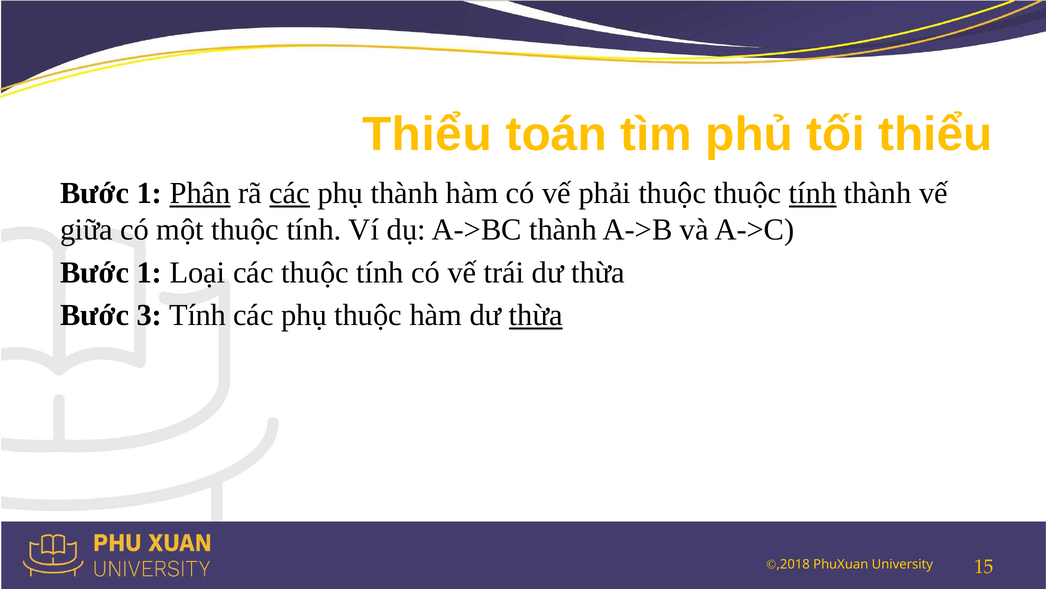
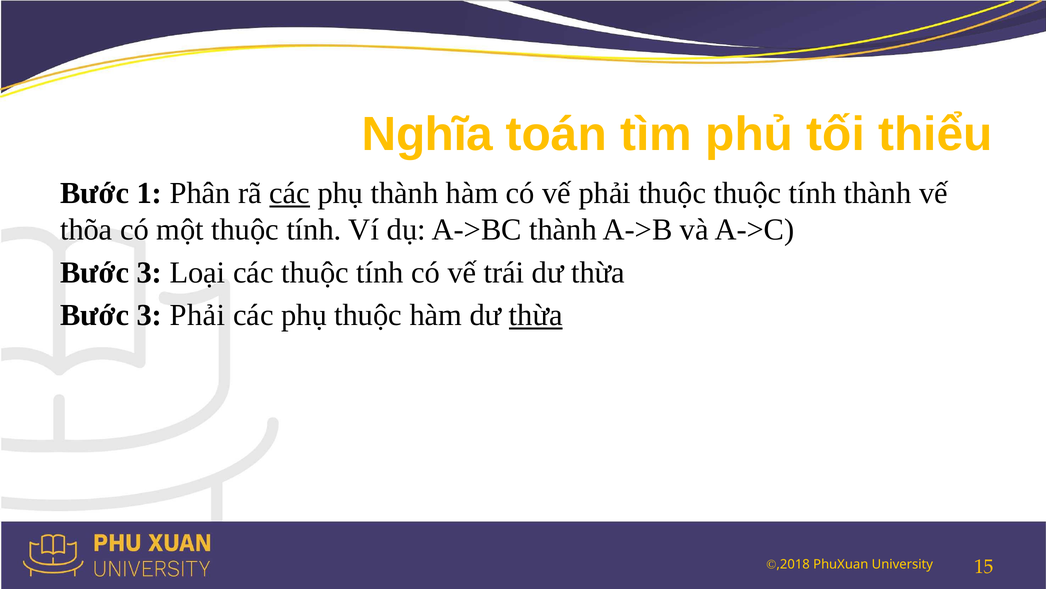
Thiểu: Thiểu -> Nghĩa (427, 134)
Phân underline: present -> none (200, 193)
tính underline: present -> none (813, 193)
giữa: giữa -> thõa (86, 230)
1: 1 -> 3 (149, 272)
3 Tính: Tính -> Phải (197, 315)
